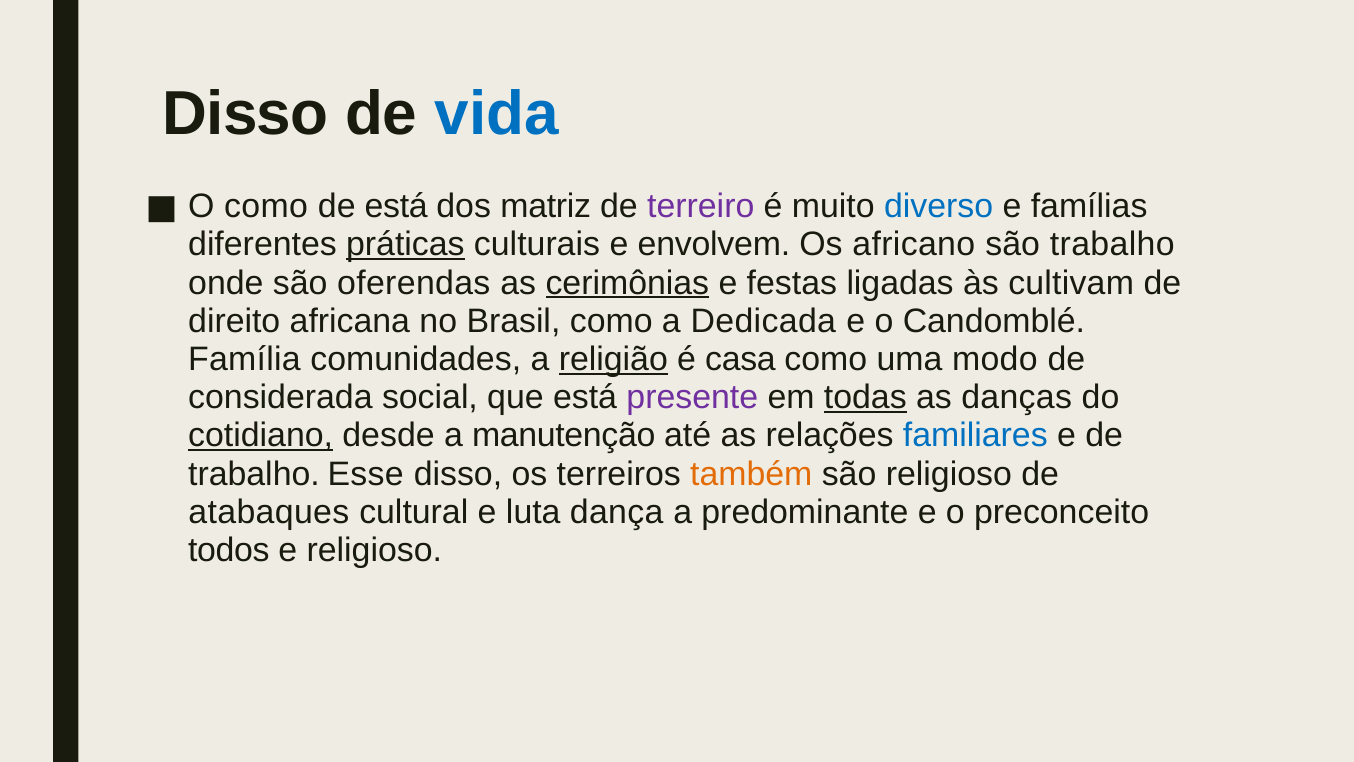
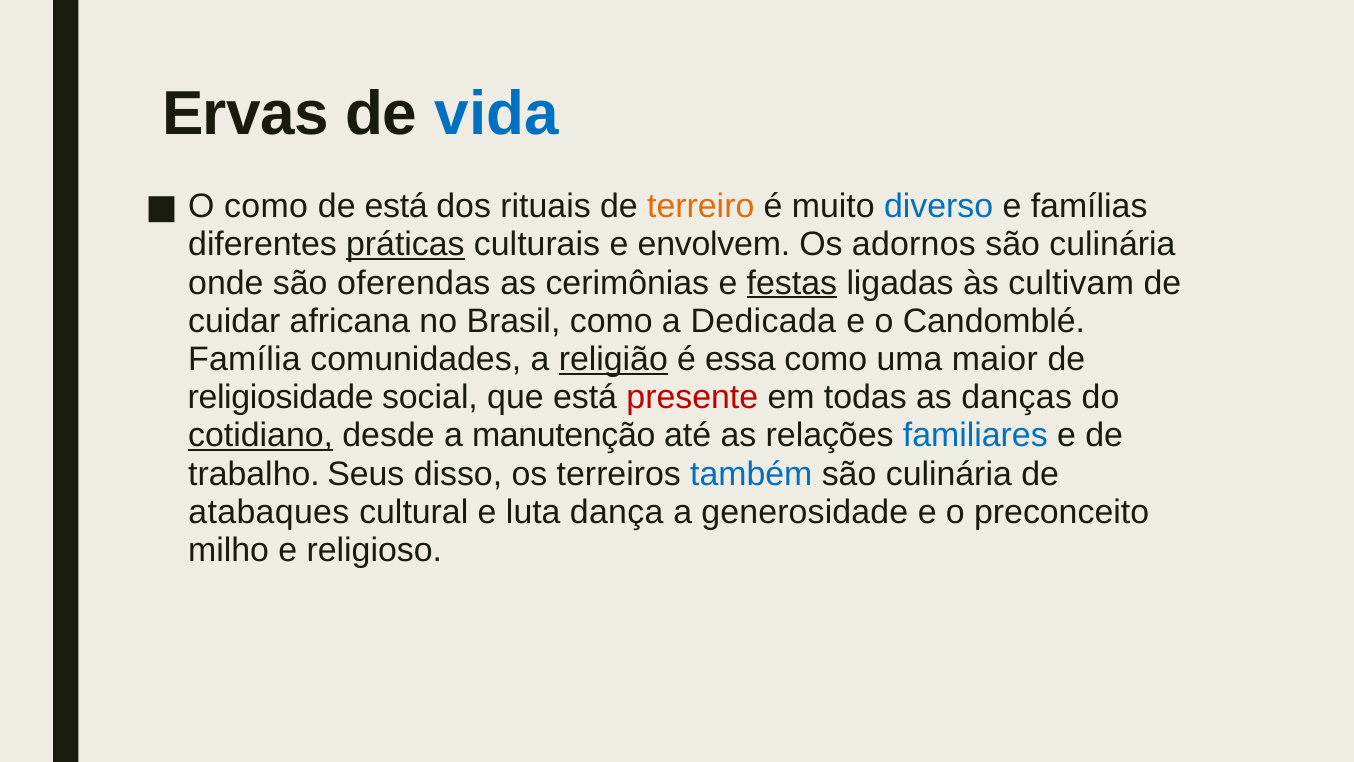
Disso: Disso -> Ervas (245, 114)
matriz: matriz -> rituais (546, 206)
terreiro colour: purple -> orange (701, 206)
africano: africano -> adornos (914, 245)
trabalho: trabalho -> culinária (1112, 245)
cerimônias underline: present -> none (627, 283)
festas underline: none -> present (792, 283)
direito: direito -> cuidar (234, 321)
casa: casa -> essa (740, 359)
modo: modo -> maior (995, 359)
considerada: considerada -> religiosidade (281, 397)
presente colour: purple -> red (692, 397)
todas underline: present -> none (865, 397)
Esse: Esse -> Seus (366, 474)
também colour: orange -> blue (751, 474)
religioso: religioso -> culinária (949, 474)
predominante: predominante -> generosidade (805, 512)
todos: todos -> milho (229, 550)
